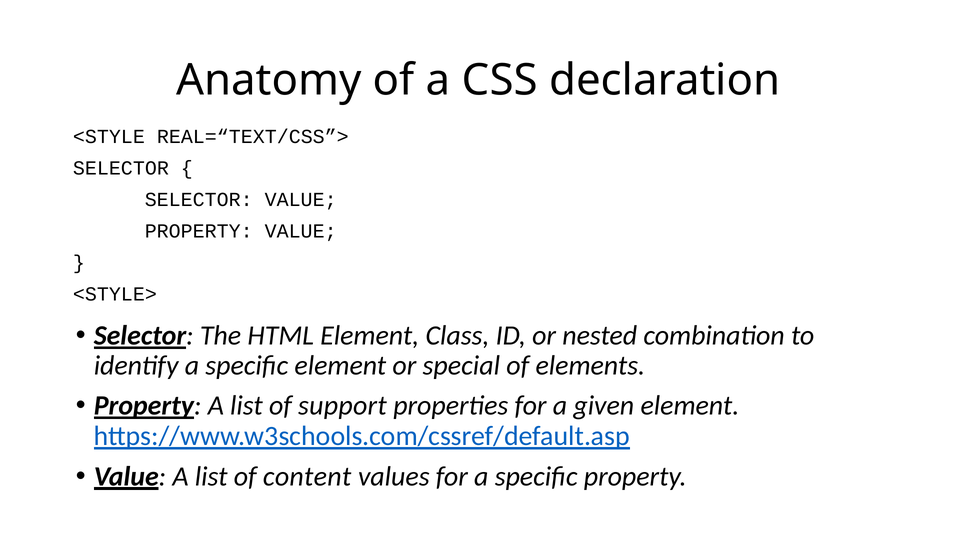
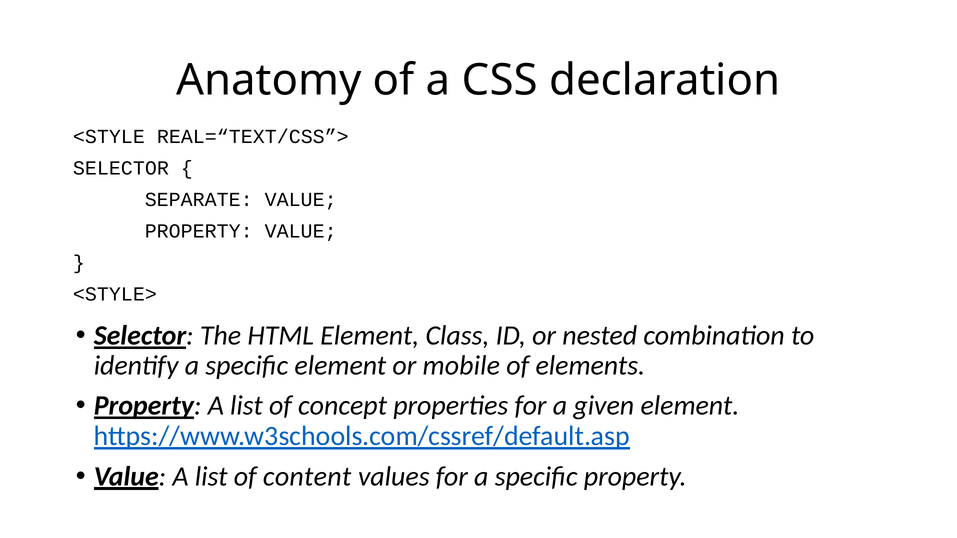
SELECTOR: SELECTOR -> SEPARATE (199, 200)
special: special -> mobile (461, 366)
support: support -> concept (343, 406)
